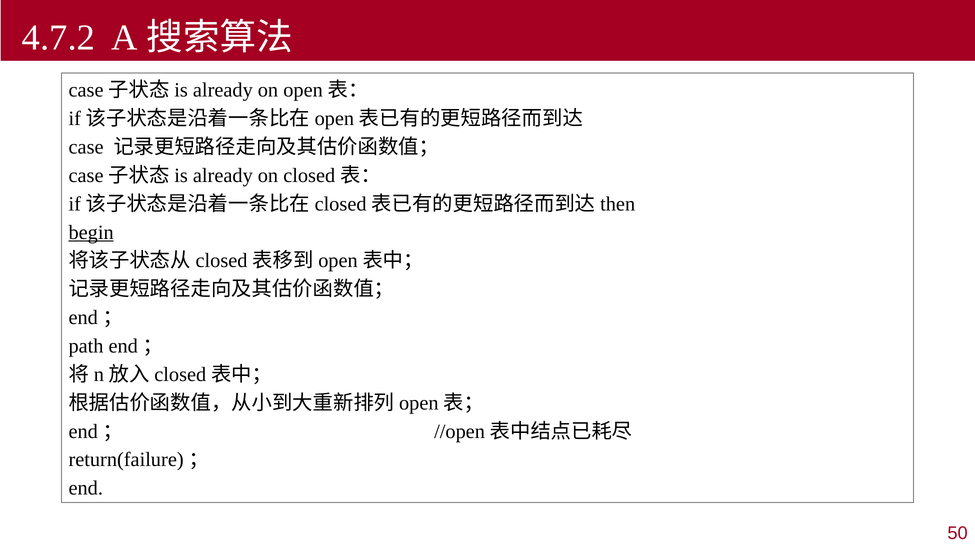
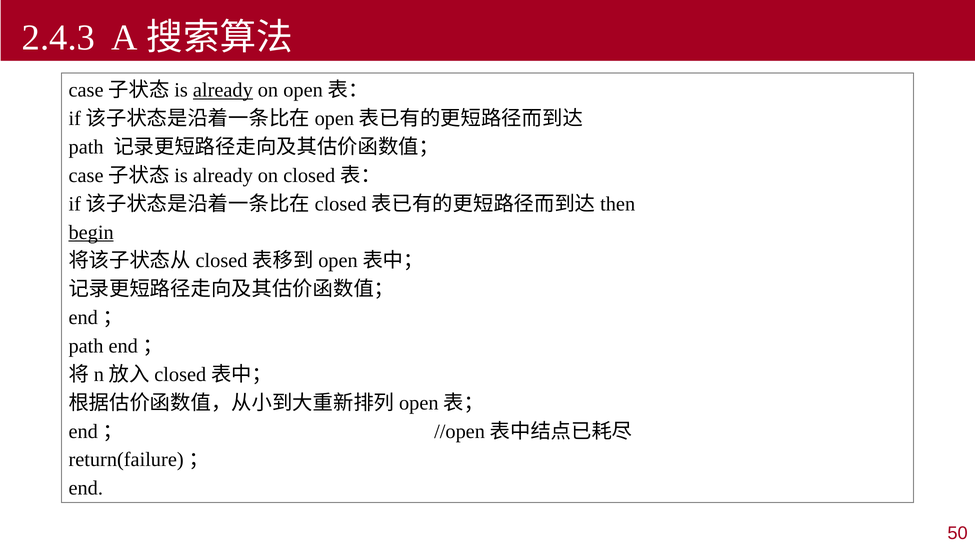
4.7.2: 4.7.2 -> 2.4.3 (58, 38)
already underline: none -> present (223, 90)
case: case -> path (86, 147)
